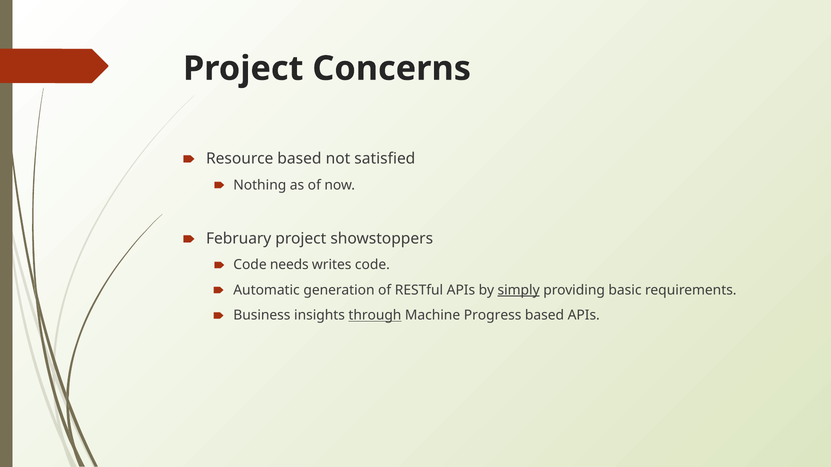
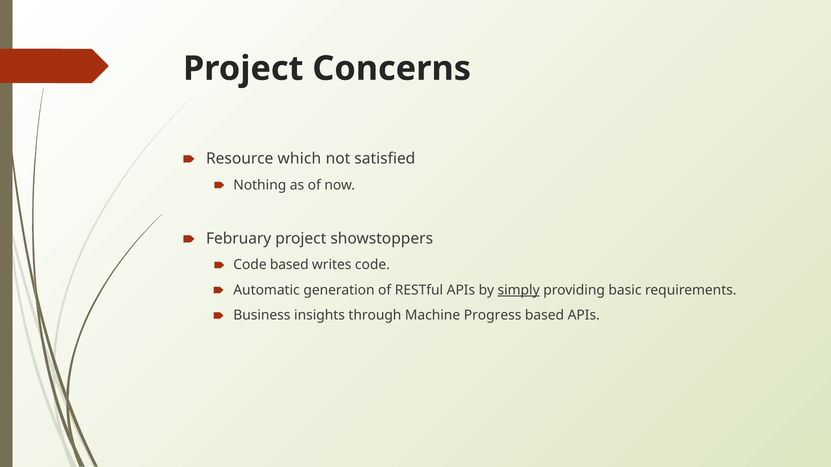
Resource based: based -> which (299, 159)
Code needs: needs -> based (289, 265)
through underline: present -> none (375, 316)
